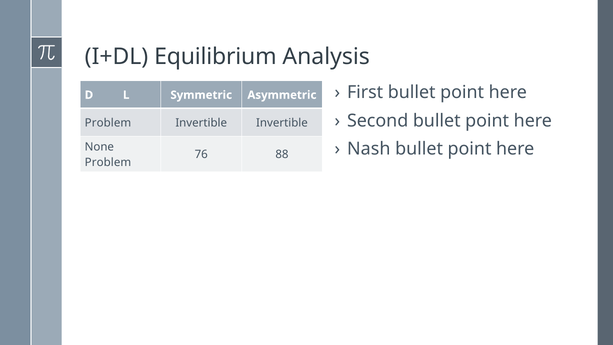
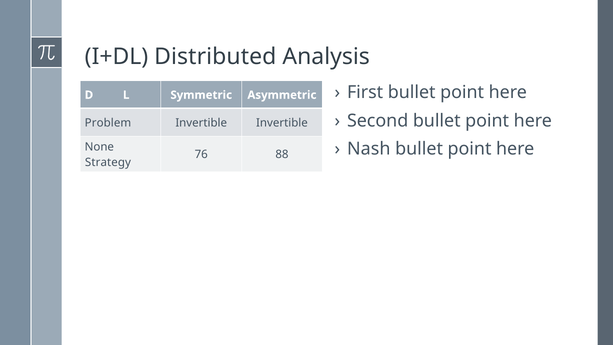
Equilibrium: Equilibrium -> Distributed (215, 56)
Problem: Problem -> Strategy (108, 162)
